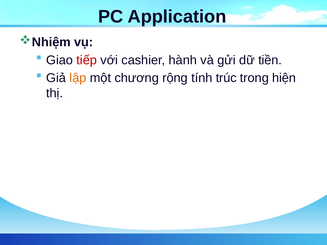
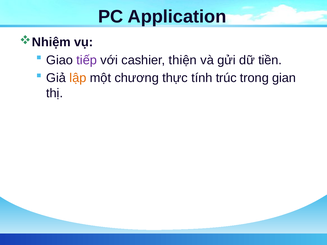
tiếp colour: red -> purple (87, 60)
hành: hành -> thiện (183, 60)
rộng: rộng -> thực (175, 78)
hiện: hiện -> gian (284, 78)
